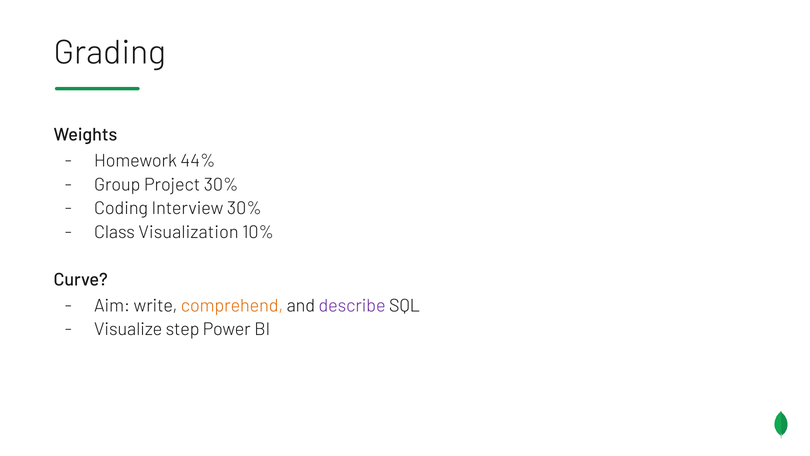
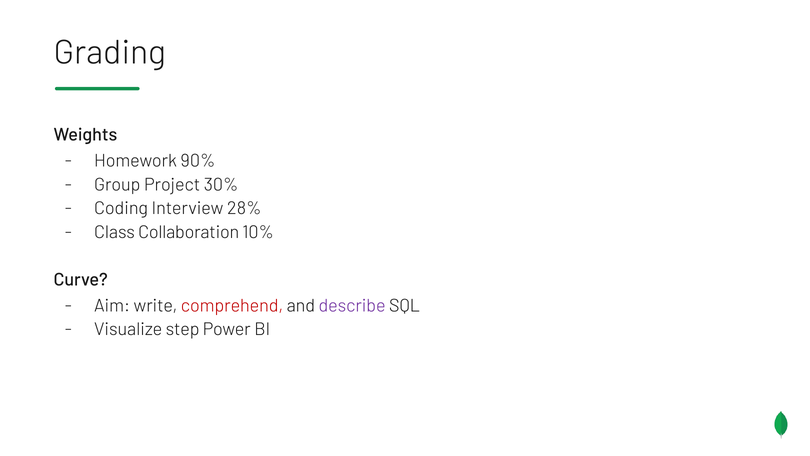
44%: 44% -> 90% (198, 161)
Interview 30%: 30% -> 28% (244, 208)
Visualization: Visualization -> Collaboration (189, 232)
comprehend colour: orange -> red (232, 305)
